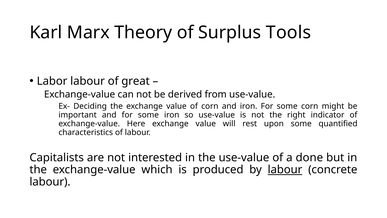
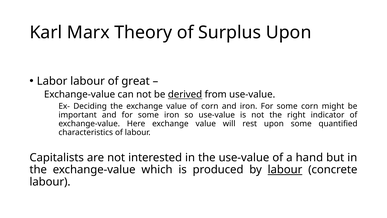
Surplus Tools: Tools -> Upon (289, 33)
derived underline: none -> present (185, 94)
done: done -> hand (309, 157)
